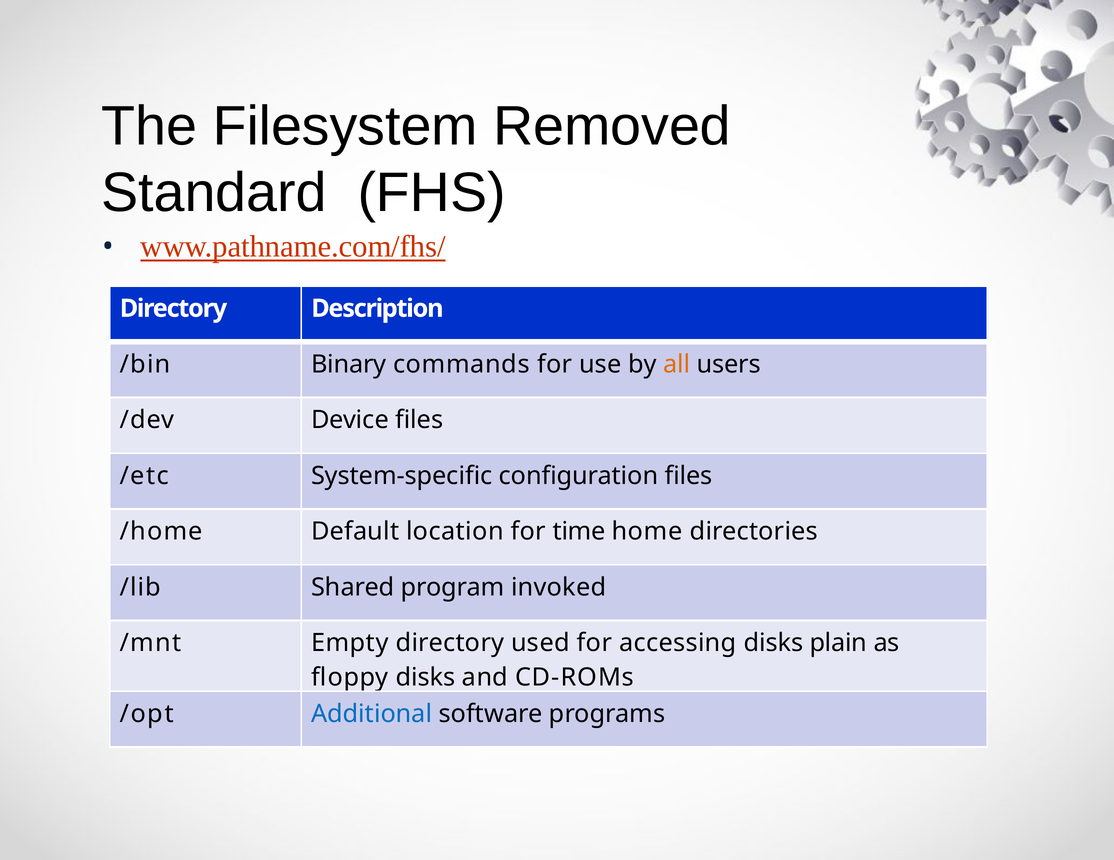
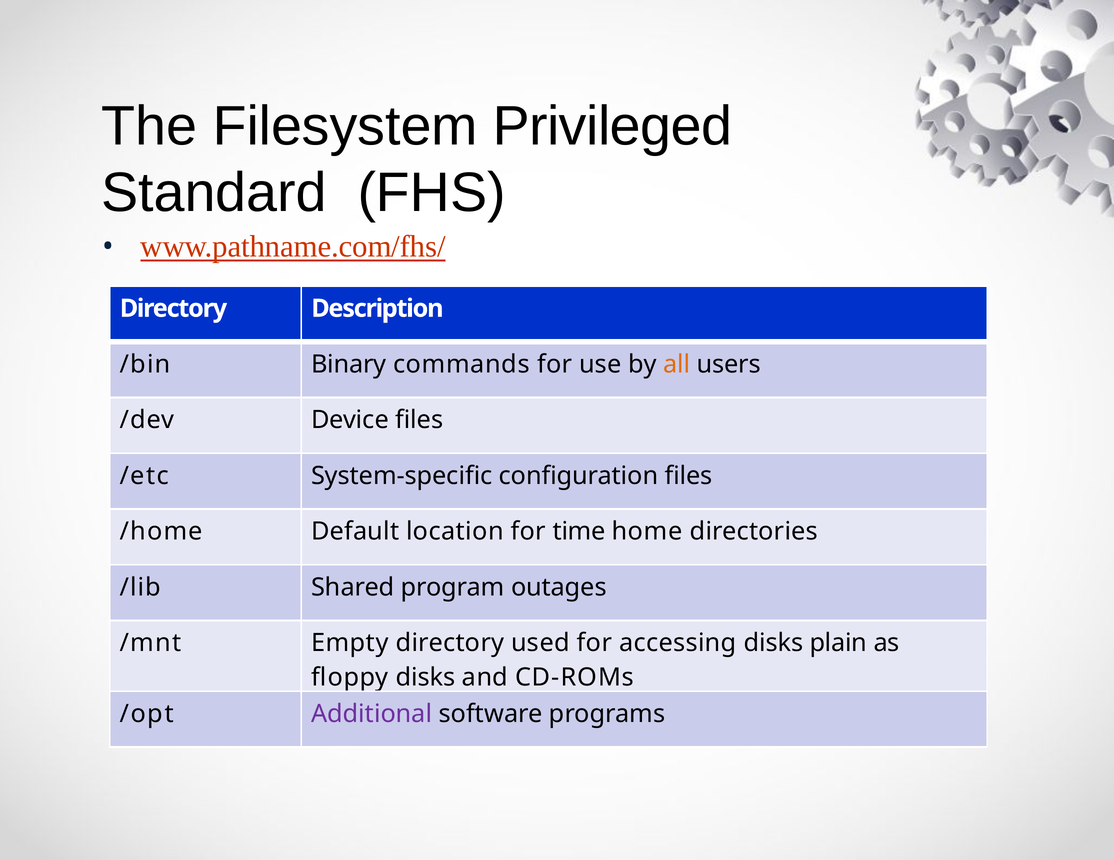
Removed: Removed -> Privileged (612, 126)
invoked: invoked -> outages (559, 588)
Additional colour: blue -> purple (372, 714)
